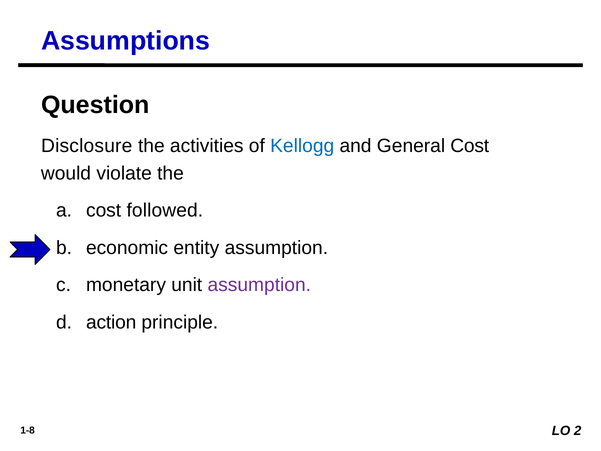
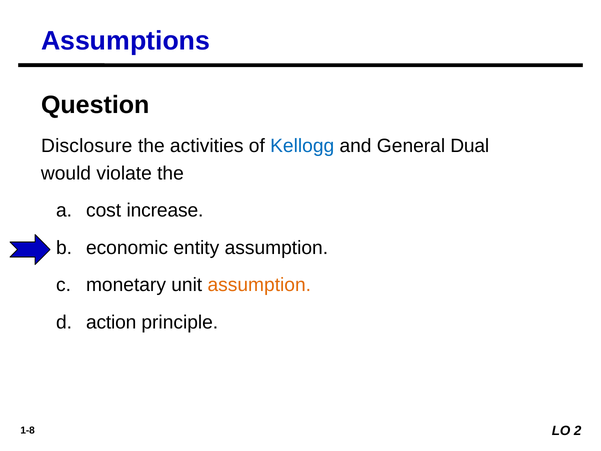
General Cost: Cost -> Dual (470, 146)
followed: followed -> increase (165, 211)
assumption colour: purple -> orange (259, 285)
